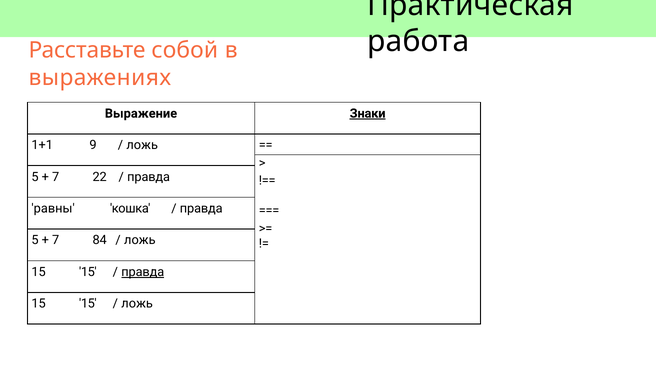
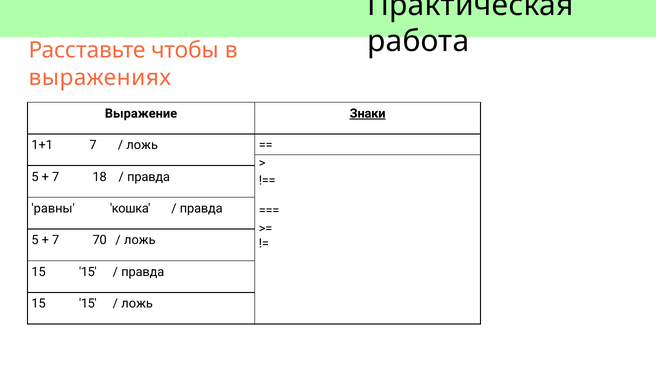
собой: собой -> чтобы (185, 50)
1+1 9: 9 -> 7 (93, 145)
22: 22 -> 18 (100, 177)
84: 84 -> 70 (100, 240)
правда underline: present -> none (143, 272)
